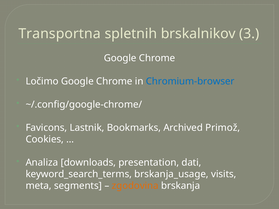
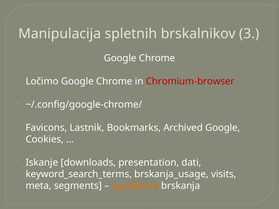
Transportna: Transportna -> Manipulacija (60, 34)
Chromium-browser colour: blue -> red (190, 81)
Archived Primož: Primož -> Google (223, 128)
Analiza: Analiza -> Iskanje (42, 163)
